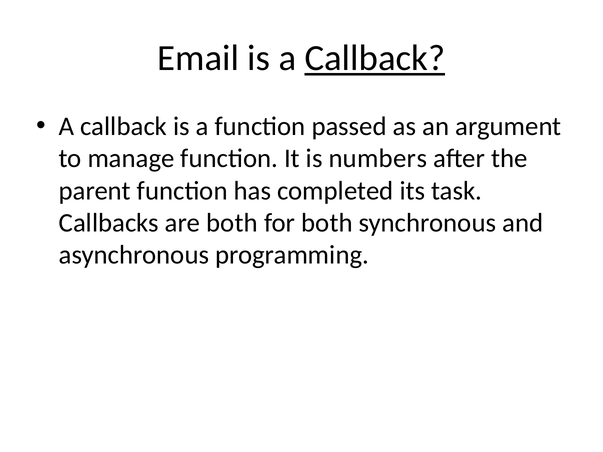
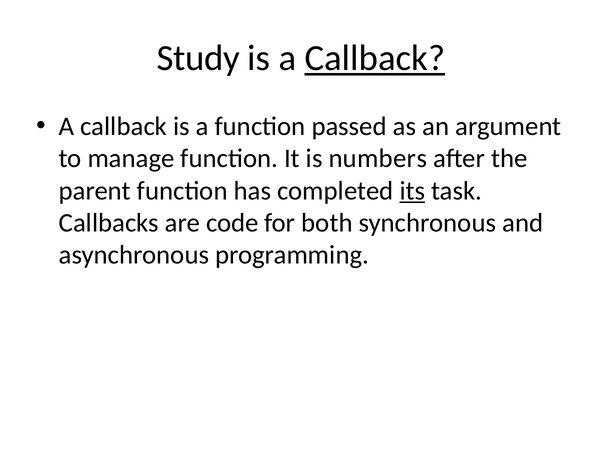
Email: Email -> Study (198, 58)
its underline: none -> present (412, 191)
are both: both -> code (232, 223)
